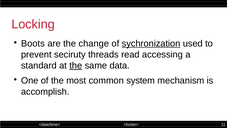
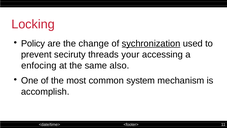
Boots: Boots -> Policy (33, 43)
read: read -> your (130, 54)
standard: standard -> enfocing (39, 65)
the underline: present -> none (76, 65)
data: data -> also (119, 65)
